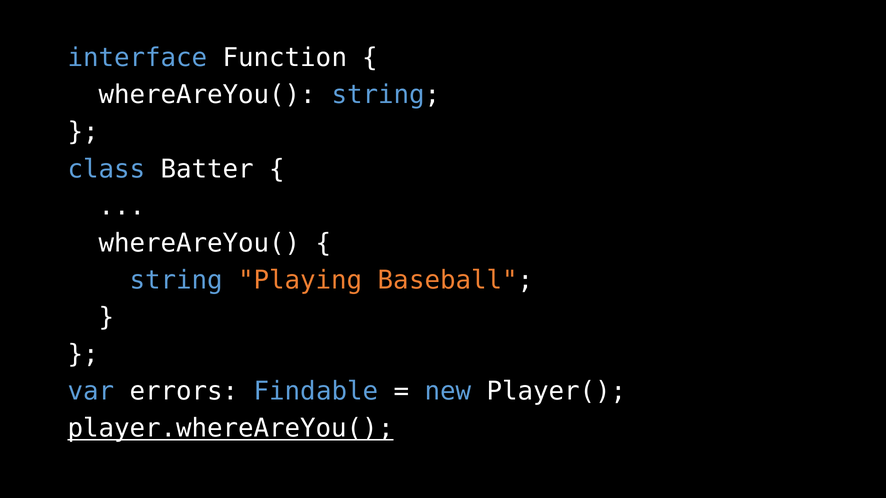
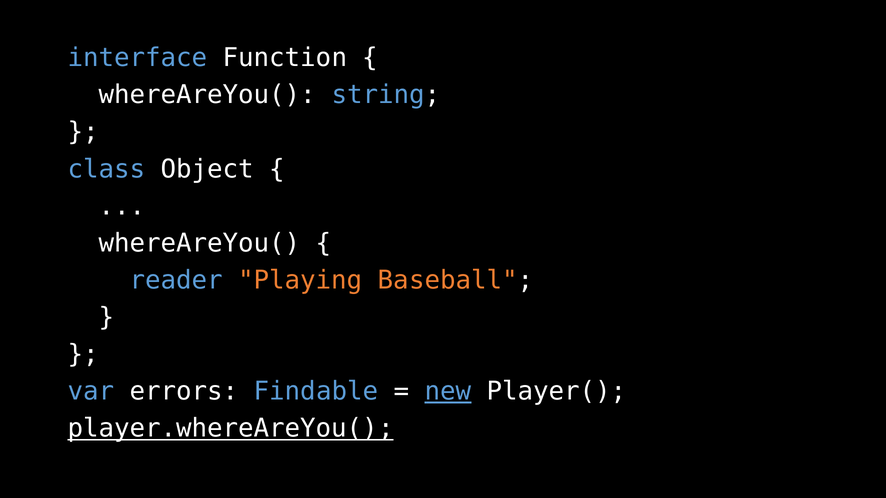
Batter: Batter -> Object (207, 169)
string: string -> reader (176, 280)
new underline: none -> present (448, 392)
